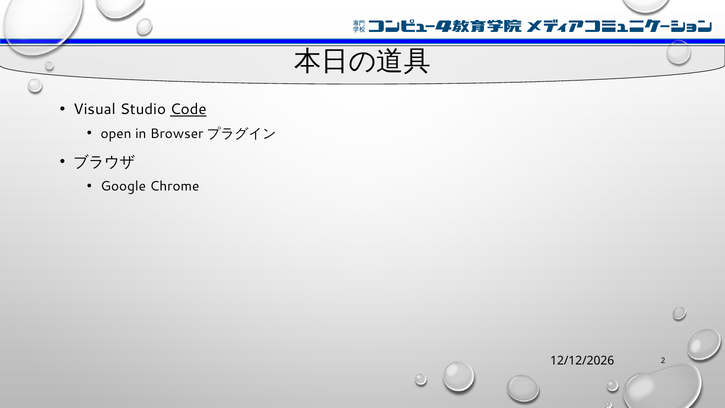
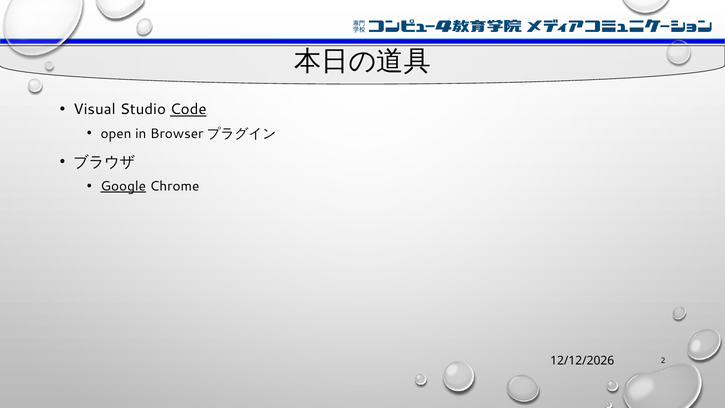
Google underline: none -> present (123, 186)
